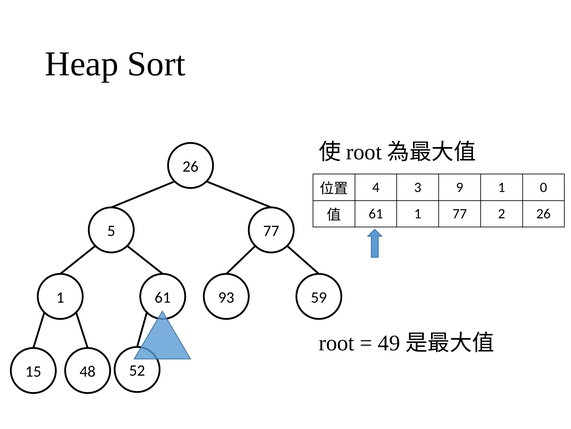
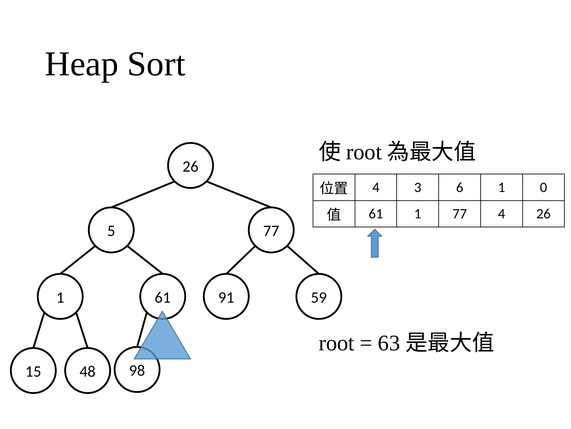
9: 9 -> 6 (460, 187)
77 2: 2 -> 4 (502, 214)
93: 93 -> 91 (226, 297)
49: 49 -> 63 (389, 343)
52: 52 -> 98 (137, 370)
